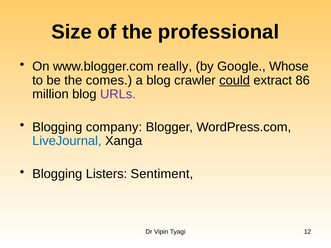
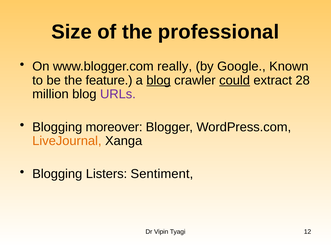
Whose: Whose -> Known (289, 66)
comes: comes -> feature (109, 80)
blog underline: none -> present (159, 80)
86: 86 -> 28 (303, 80)
company: company -> moreover (114, 127)
LiveJournal colour: blue -> orange (67, 141)
